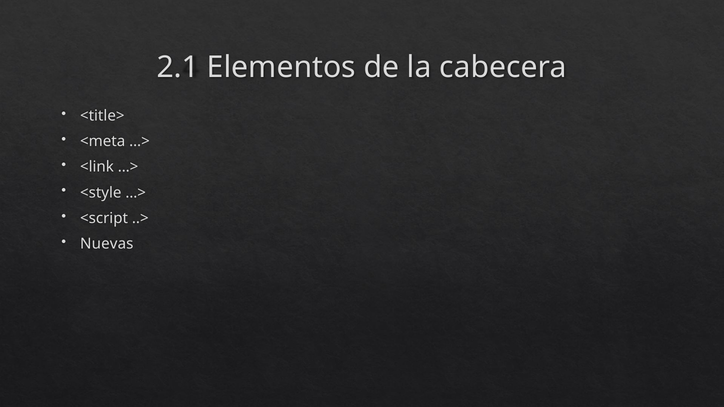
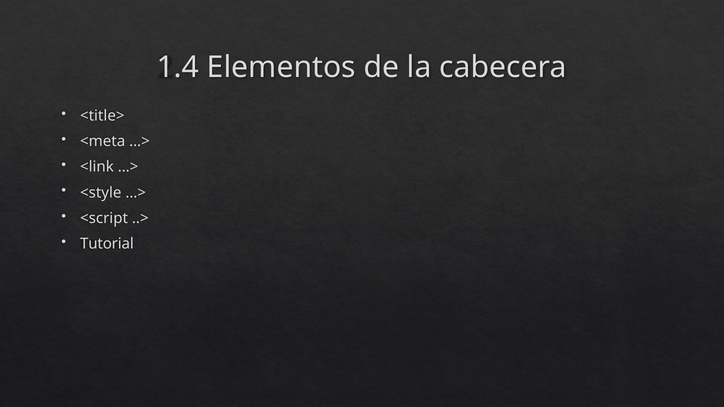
2.1: 2.1 -> 1.4 (178, 67)
Nuevas: Nuevas -> Tutorial (107, 244)
